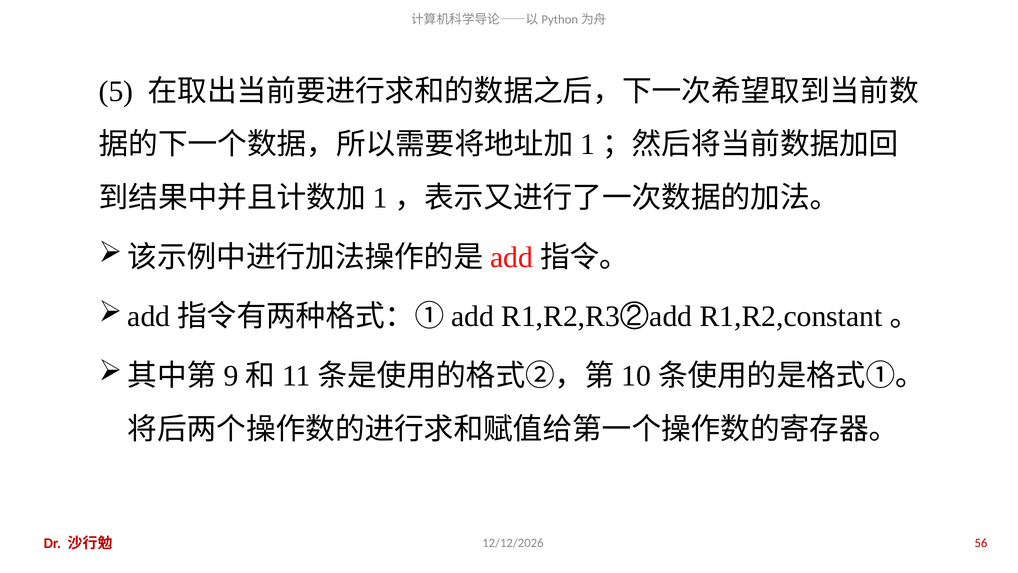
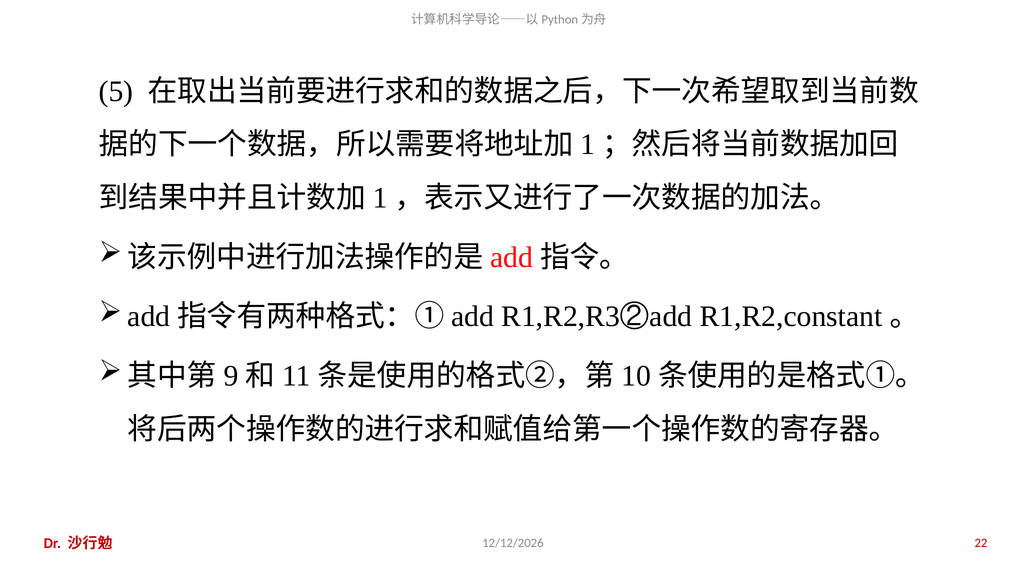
56: 56 -> 22 (981, 543)
